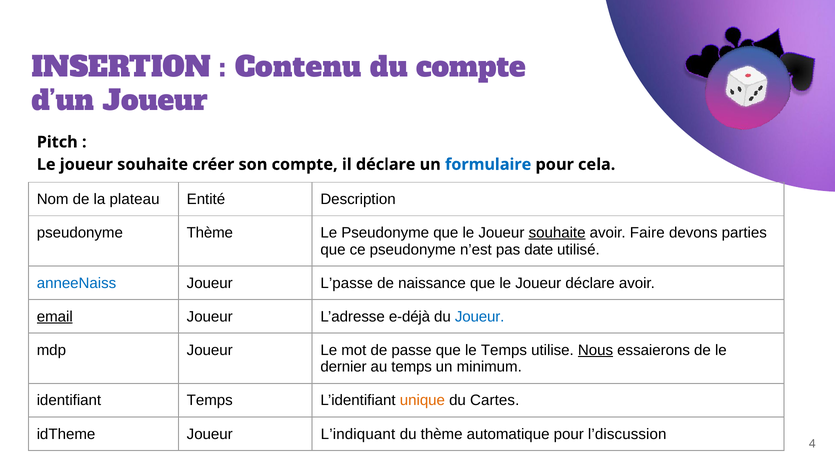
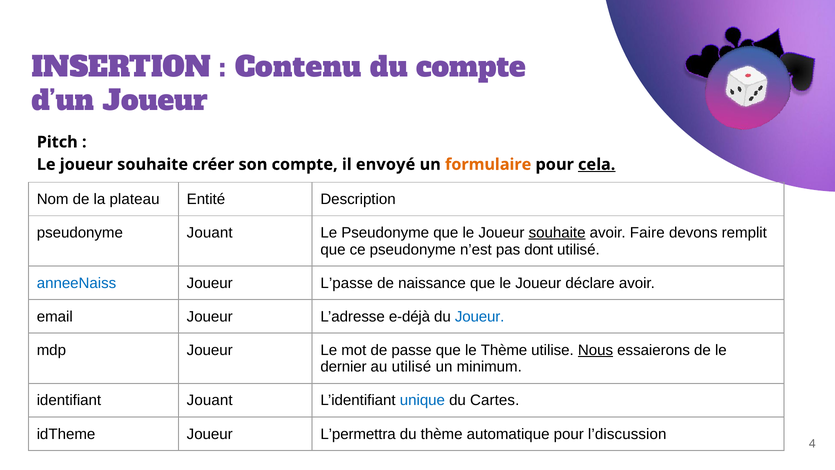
il déclare: déclare -> envoyé (386, 164)
formulaire colour: blue -> orange (488, 164)
cela underline: none -> present (597, 164)
pseudonyme Thème: Thème -> Jouant (210, 233)
parties: parties -> remplit (744, 233)
date: date -> dont (539, 249)
email underline: present -> none (55, 316)
le Temps: Temps -> Thème (504, 350)
au temps: temps -> utilisé (411, 367)
identifiant Temps: Temps -> Jouant (210, 400)
unique colour: orange -> blue (422, 400)
L’indiquant: L’indiquant -> L’permettra (358, 434)
